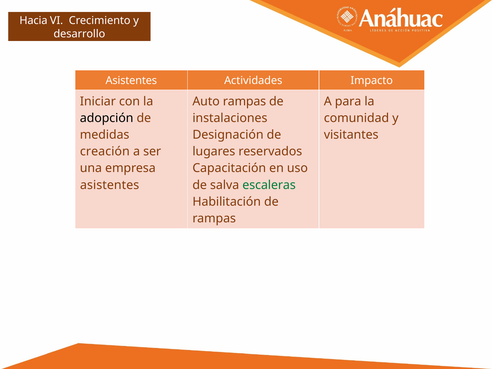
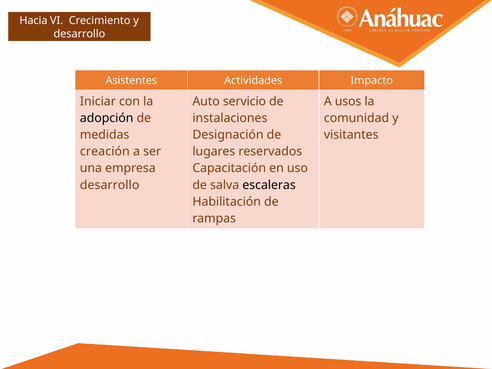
Auto rampas: rampas -> servicio (244, 101)
para: para -> usos (348, 101)
asistentes: asistentes -> desarrollo (110, 185)
escaleras colour: green -> black (269, 185)
